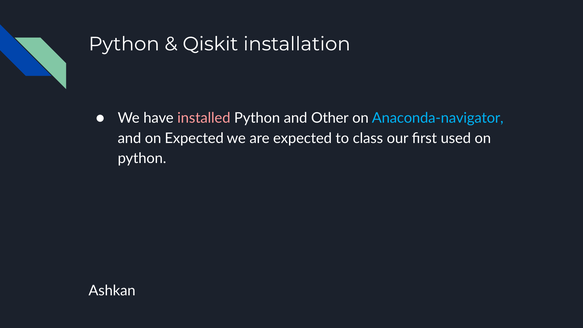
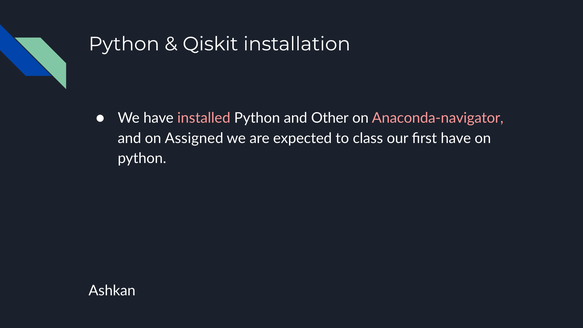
Anaconda-navigator colour: light blue -> pink (438, 118)
on Expected: Expected -> Assigned (194, 138)
first used: used -> have (456, 138)
